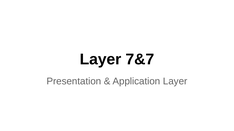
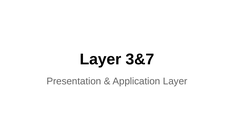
7&7: 7&7 -> 3&7 (140, 60)
